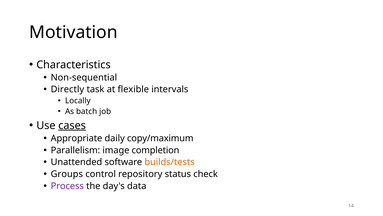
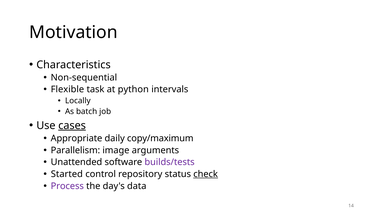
Directly: Directly -> Flexible (67, 89)
flexible: flexible -> python (133, 89)
completion: completion -> arguments (155, 150)
builds/tests colour: orange -> purple (170, 162)
Groups: Groups -> Started (67, 174)
check underline: none -> present (206, 174)
